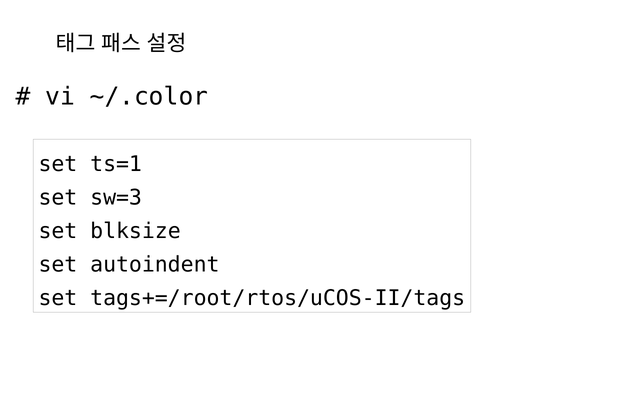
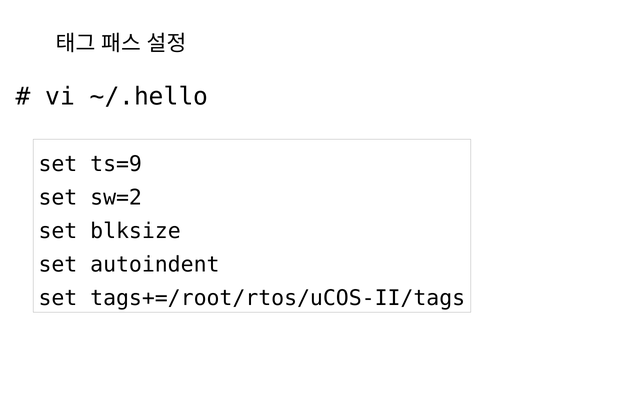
~/.color: ~/.color -> ~/.hello (149, 97)
ts=1: ts=1 -> ts=9 (116, 164)
sw=3: sw=3 -> sw=2 (116, 198)
